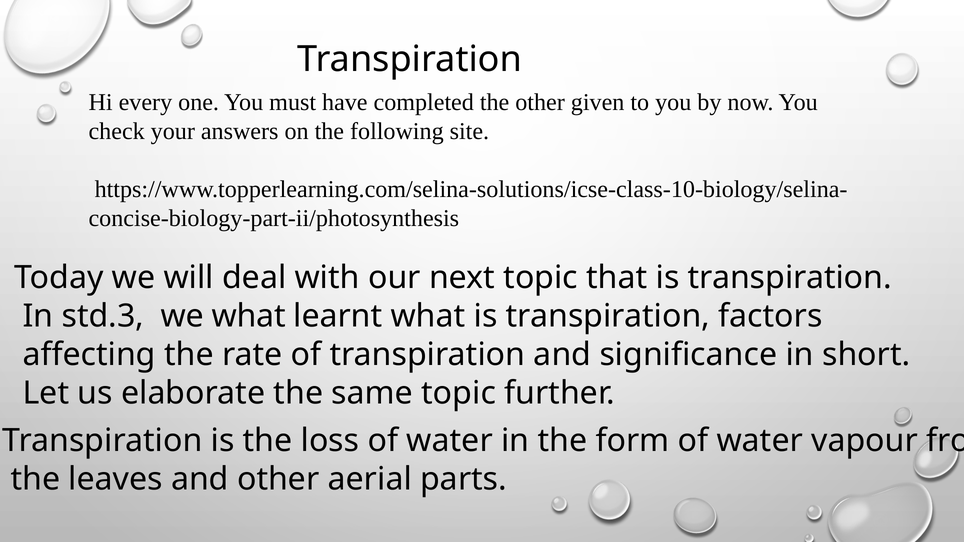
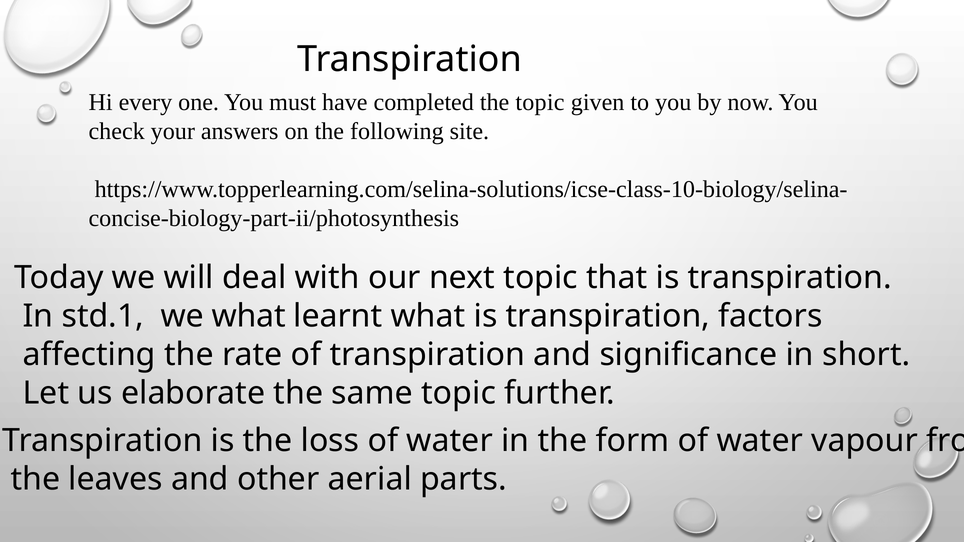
the other: other -> topic (540, 103)
std.3: std.3 -> std.1 (103, 316)
